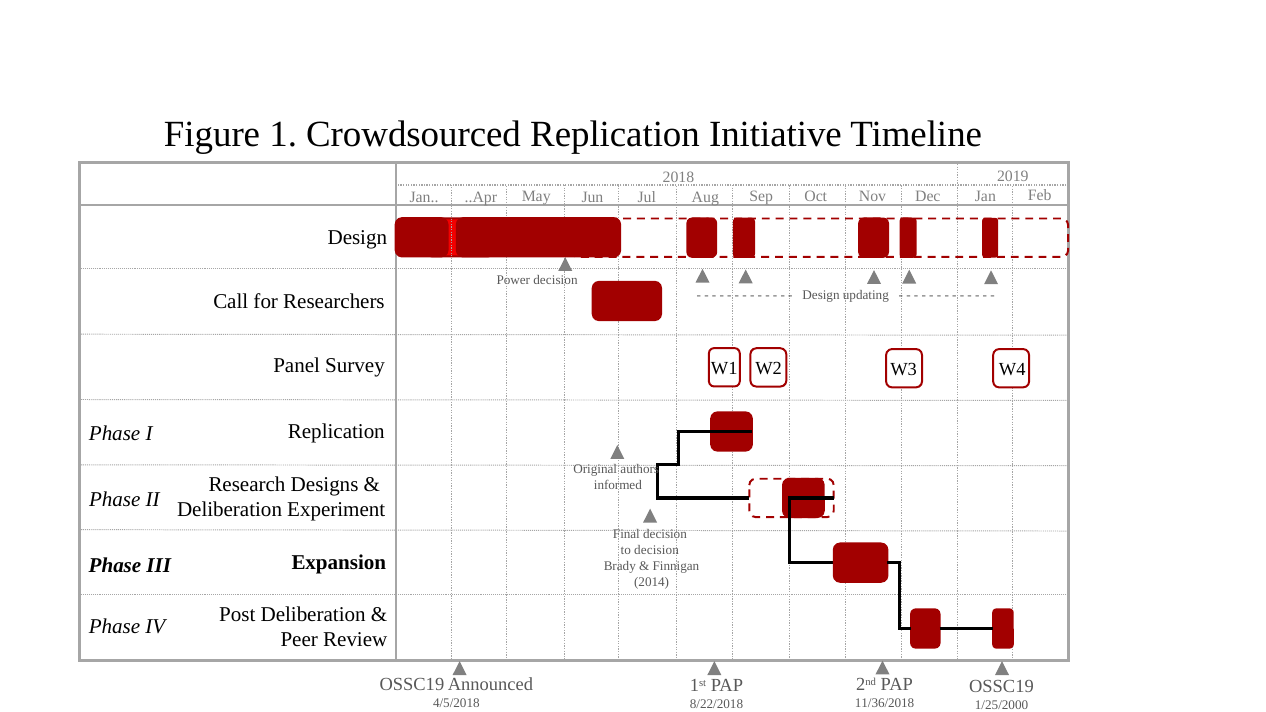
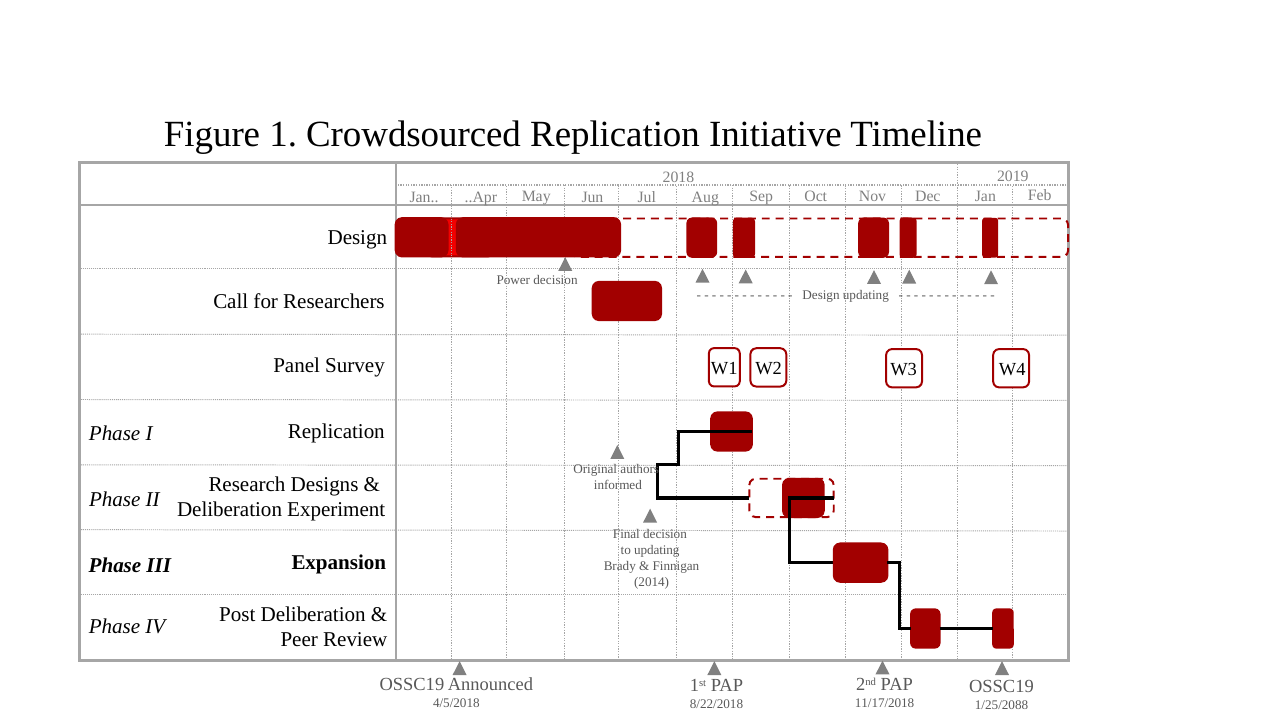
to decision: decision -> updating (657, 550)
11/36/2018: 11/36/2018 -> 11/17/2018 (885, 704)
1/25/2000: 1/25/2000 -> 1/25/2088 (1002, 705)
